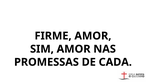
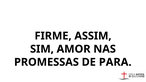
FIRME AMOR: AMOR -> ASSIM (93, 36)
CADA: CADA -> PARA (115, 62)
